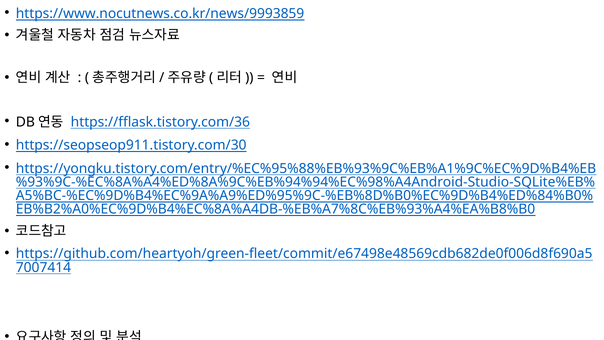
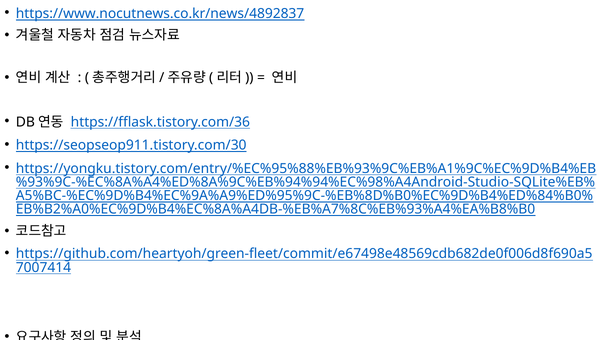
https://www.nocutnews.co.kr/news/9993859: https://www.nocutnews.co.kr/news/9993859 -> https://www.nocutnews.co.kr/news/4892837 (160, 14)
